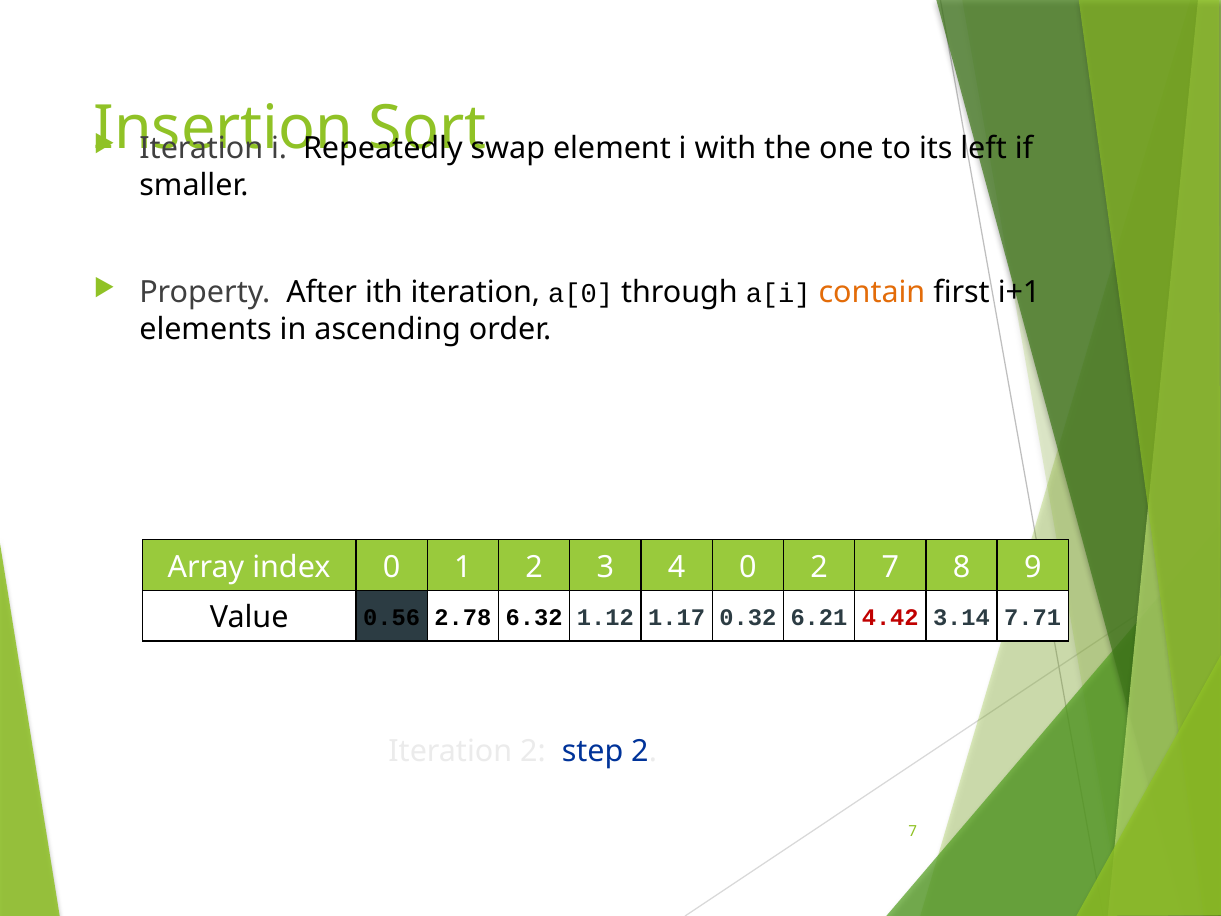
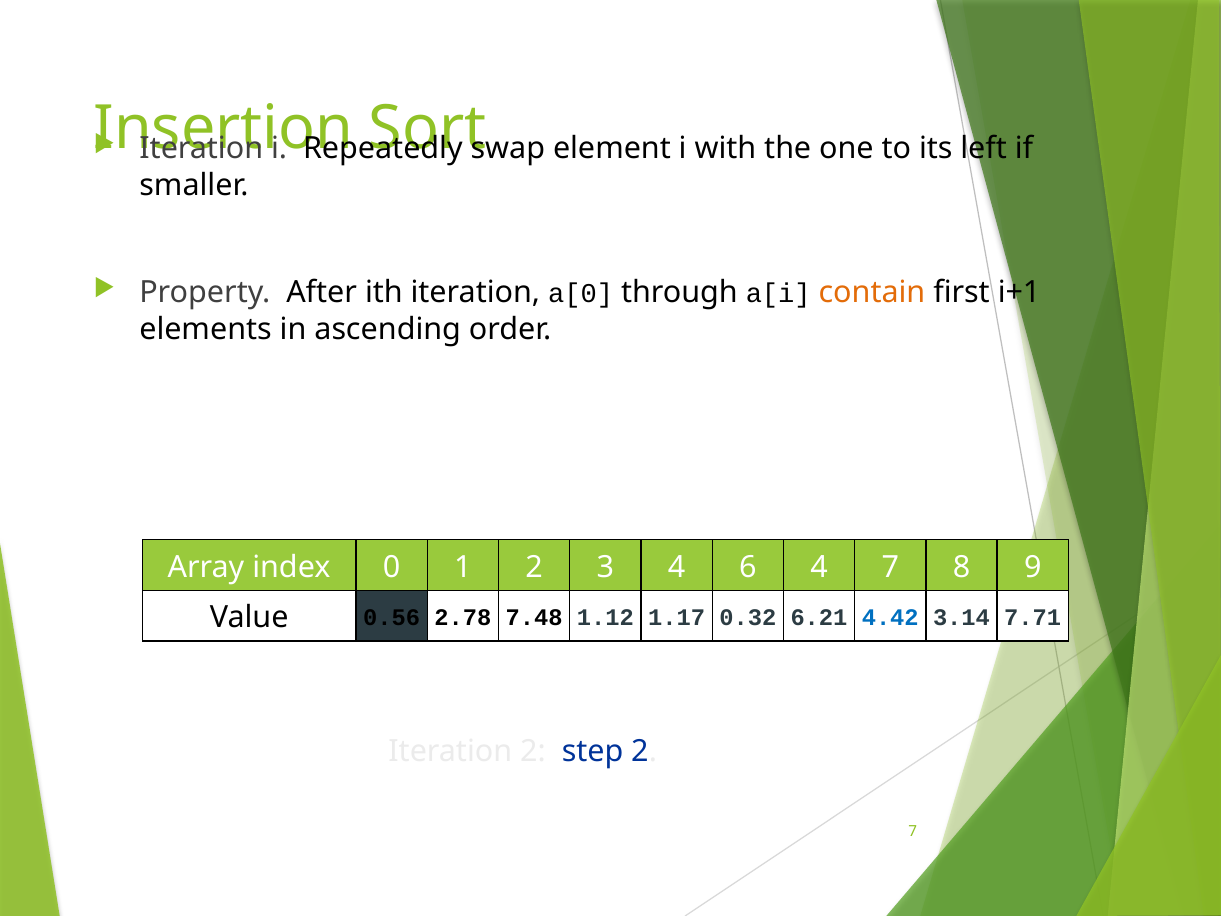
4 0: 0 -> 6 (748, 567)
index 2: 2 -> 4 (819, 567)
6.32: 6.32 -> 7.48 (534, 617)
4.42 colour: red -> blue (890, 617)
